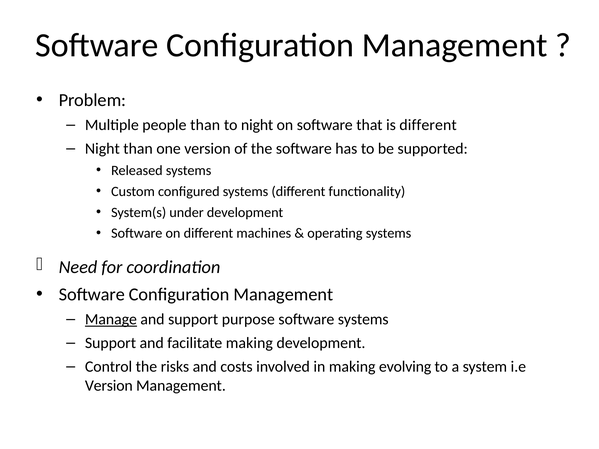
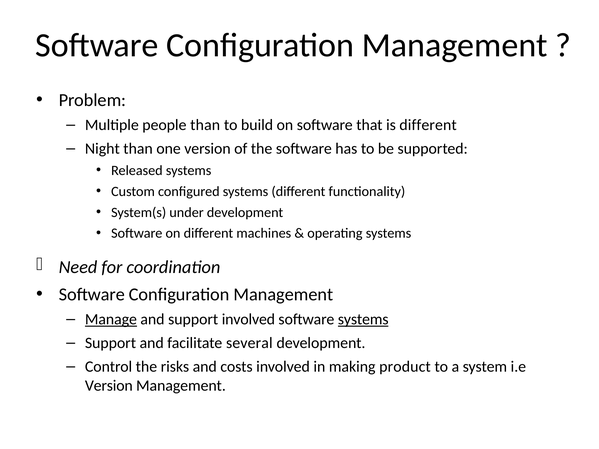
to night: night -> build (257, 125)
support purpose: purpose -> involved (248, 320)
systems underline: none -> present (363, 320)
facilitate making: making -> several (249, 343)
evolving: evolving -> product (405, 367)
